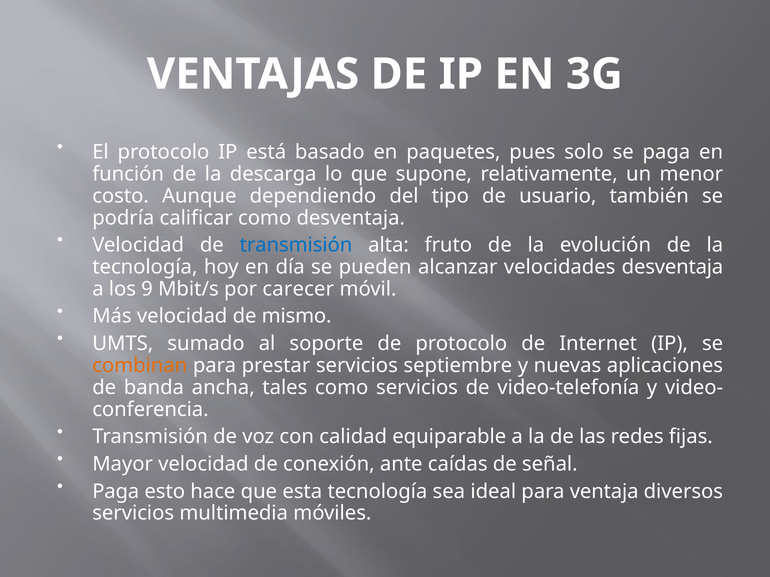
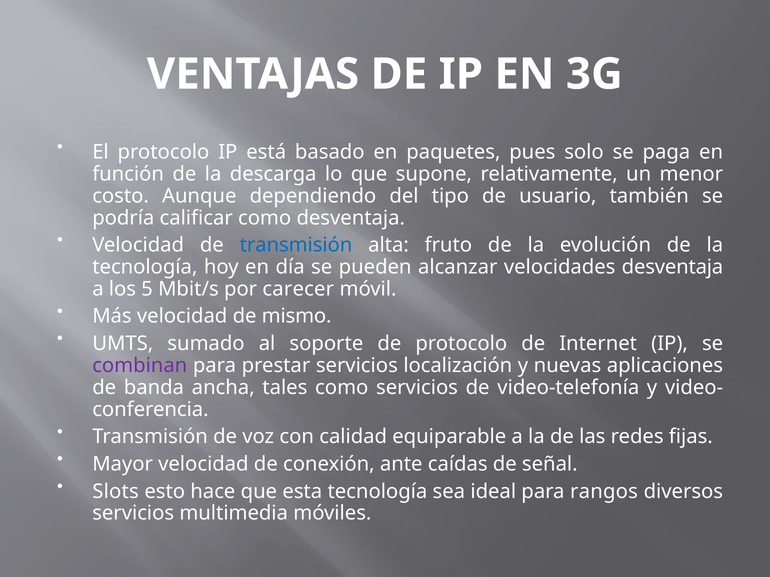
9: 9 -> 5 (147, 289)
combinan colour: orange -> purple (140, 366)
septiembre: septiembre -> localización (458, 366)
Paga: Paga -> Slots (116, 492)
ventaja: ventaja -> rangos (604, 492)
